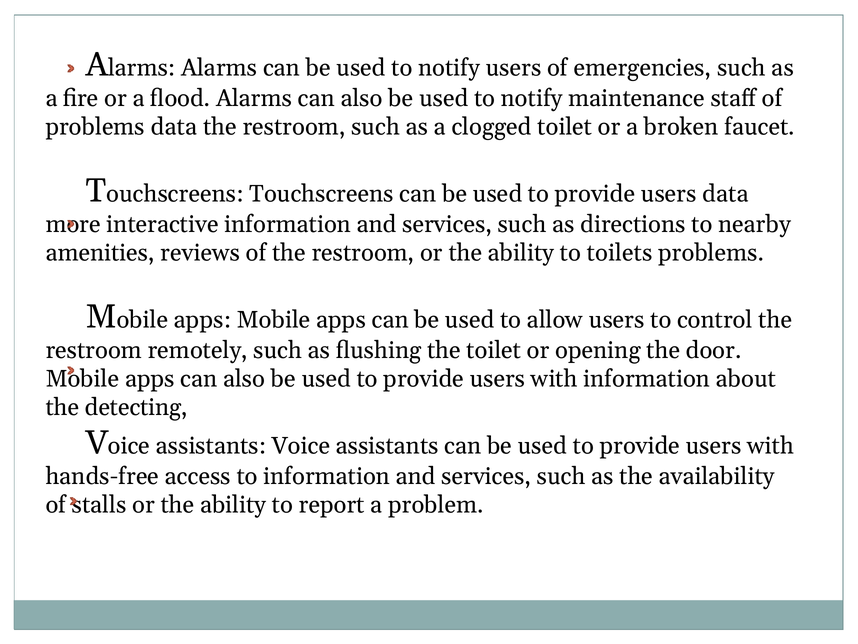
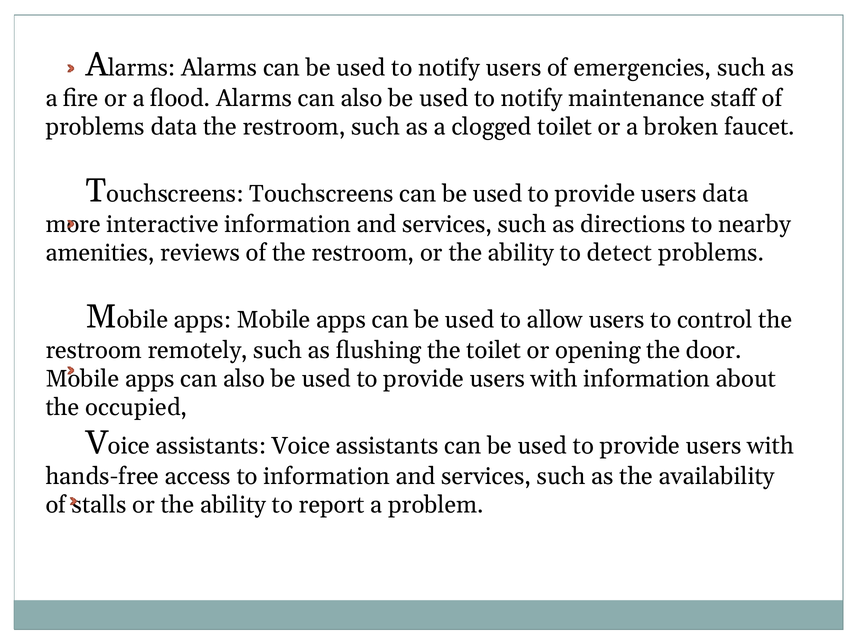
toilets: toilets -> detect (619, 253)
detecting: detecting -> occupied (136, 407)
